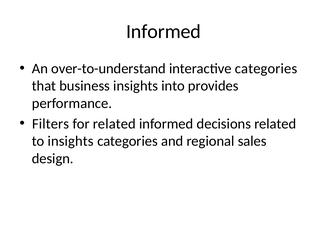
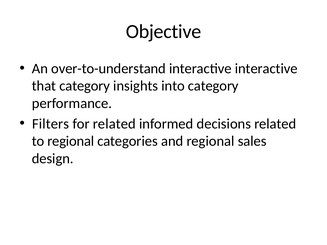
Informed: Informed -> Objective (164, 32)
interactive categories: categories -> interactive (266, 69)
that business: business -> category (85, 86)
into provides: provides -> category (213, 86)
to insights: insights -> regional (71, 141)
